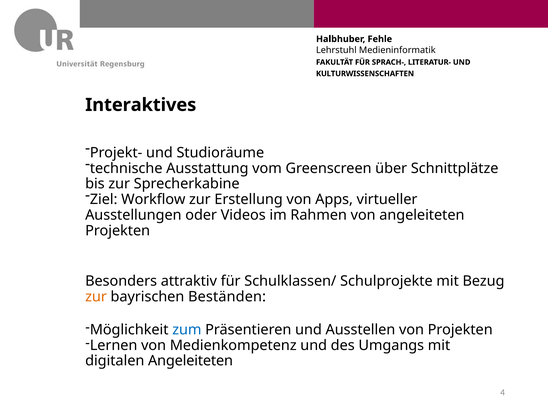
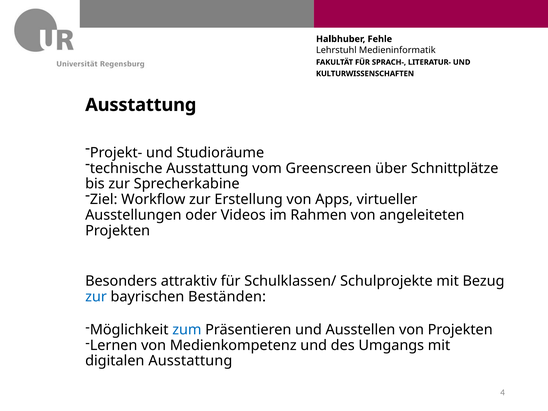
Interaktives: Interaktives -> Ausstattung (141, 105)
zur colour: orange -> blue (96, 297)
digitalen Angeleiteten: Angeleiteten -> Ausstattung (190, 361)
